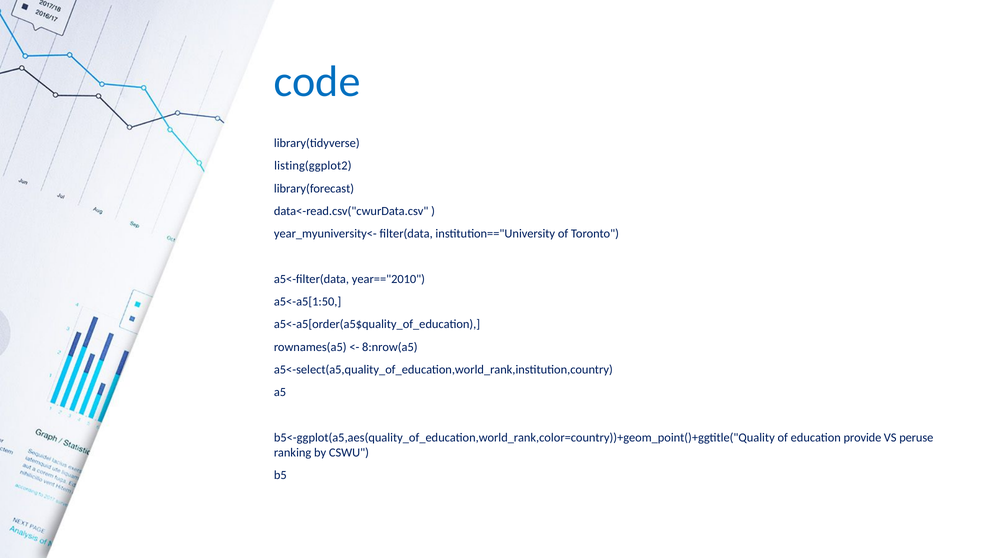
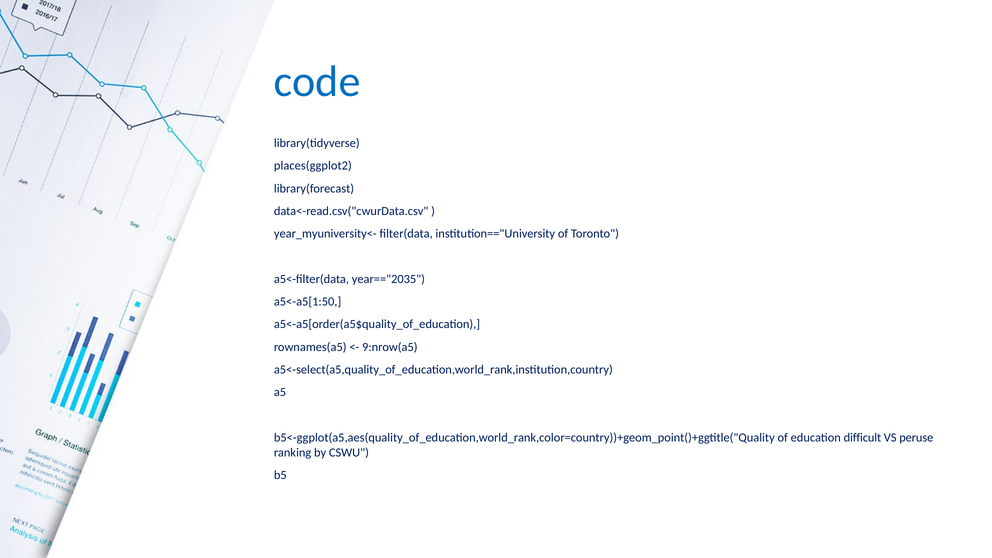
listing(ggplot2: listing(ggplot2 -> places(ggplot2 (313, 166)
year=="2010: year=="2010 -> year=="2035 (388, 279)
8:nrow(a5: 8:nrow(a5 -> 9:nrow(a5 (390, 347)
provide: provide -> difficult (862, 438)
